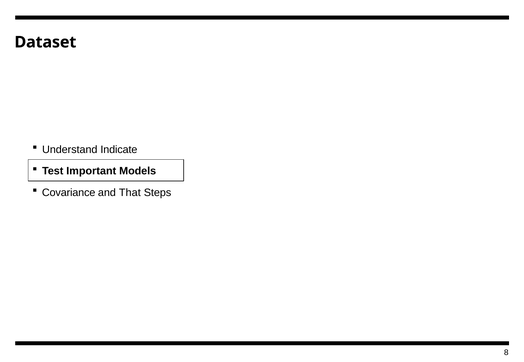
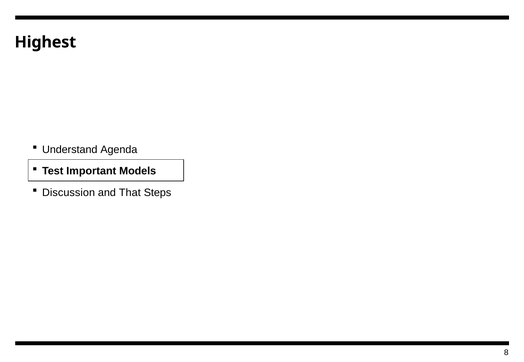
Dataset: Dataset -> Highest (45, 42)
Indicate: Indicate -> Agenda (119, 150)
Covariance: Covariance -> Discussion (69, 193)
